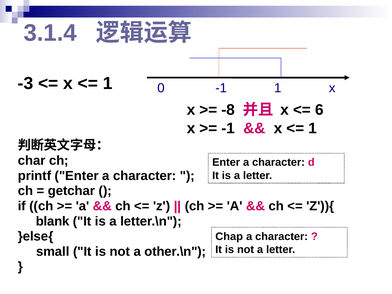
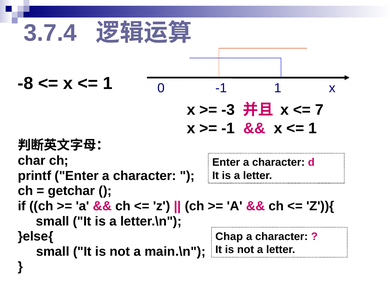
3.1.4: 3.1.4 -> 3.7.4 (50, 33)
-3: -3 -> -8 (25, 83)
-8: -8 -> -3 (228, 110)
6: 6 -> 7 (319, 110)
blank: blank -> small (53, 221)
other.\n: other.\n -> main.\n (175, 252)
